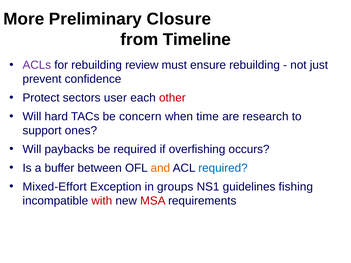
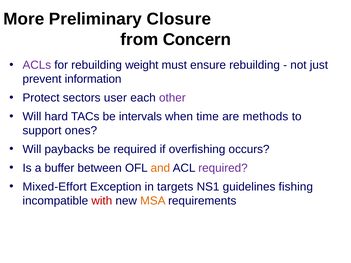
Timeline: Timeline -> Concern (197, 40)
review: review -> weight (142, 65)
confidence: confidence -> information (93, 79)
other colour: red -> purple (172, 98)
concern: concern -> intervals (140, 117)
research: research -> methods (265, 117)
required colour: blue -> purple (223, 168)
groups: groups -> targets (175, 187)
MSA colour: red -> orange (153, 201)
